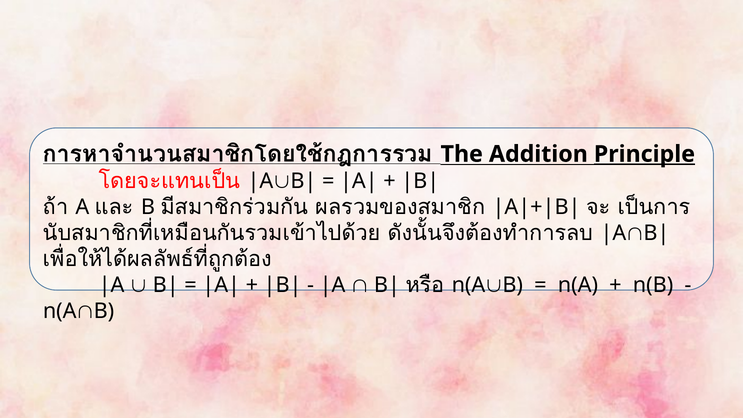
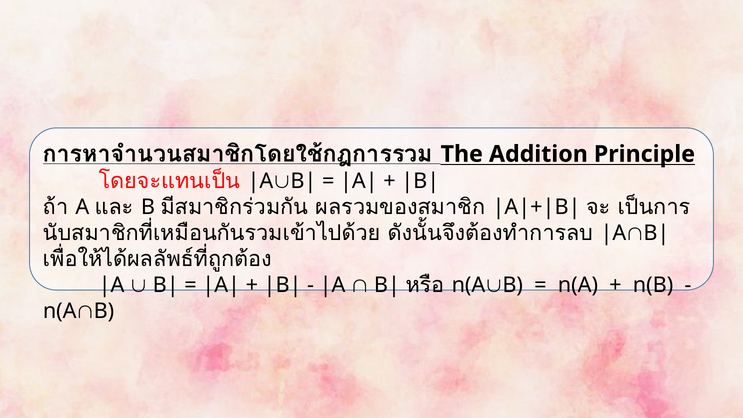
Principle underline: present -> none (644, 154)
